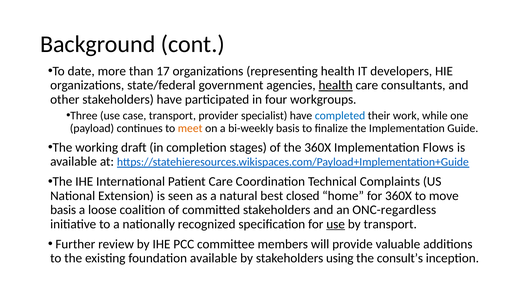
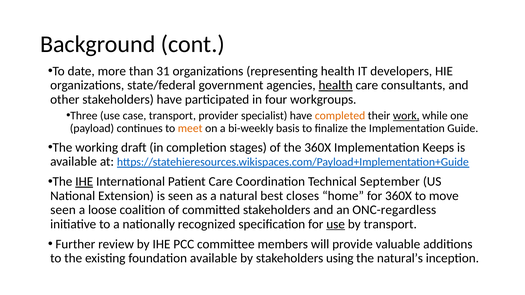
17: 17 -> 31 (163, 71)
completed colour: blue -> orange (340, 116)
work underline: none -> present (406, 116)
Flows: Flows -> Keeps (438, 148)
IHE underline: none -> present (84, 182)
Complaints: Complaints -> September (390, 182)
closed: closed -> closes (303, 196)
basis: basis -> seen (63, 210)
consult’s: consult’s -> natural’s (400, 258)
